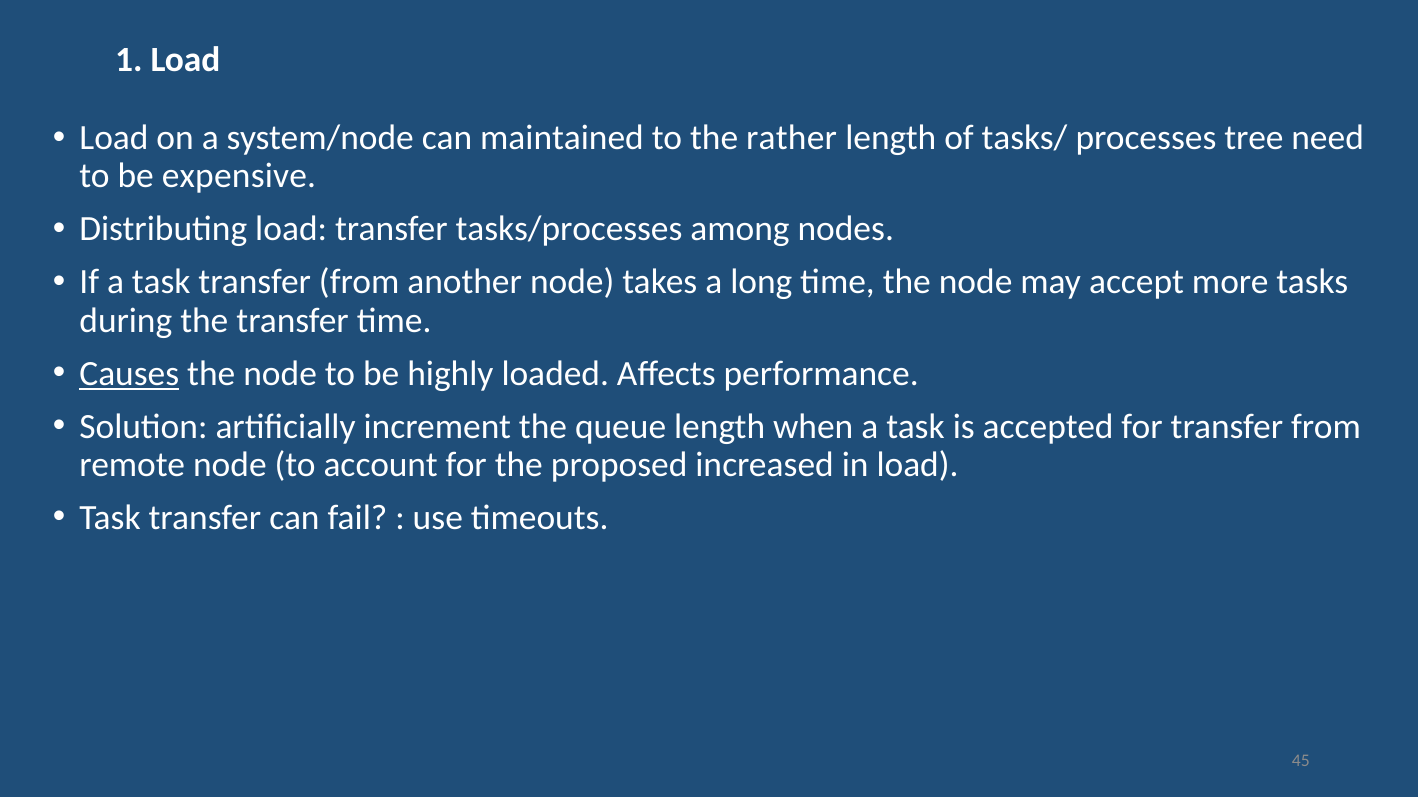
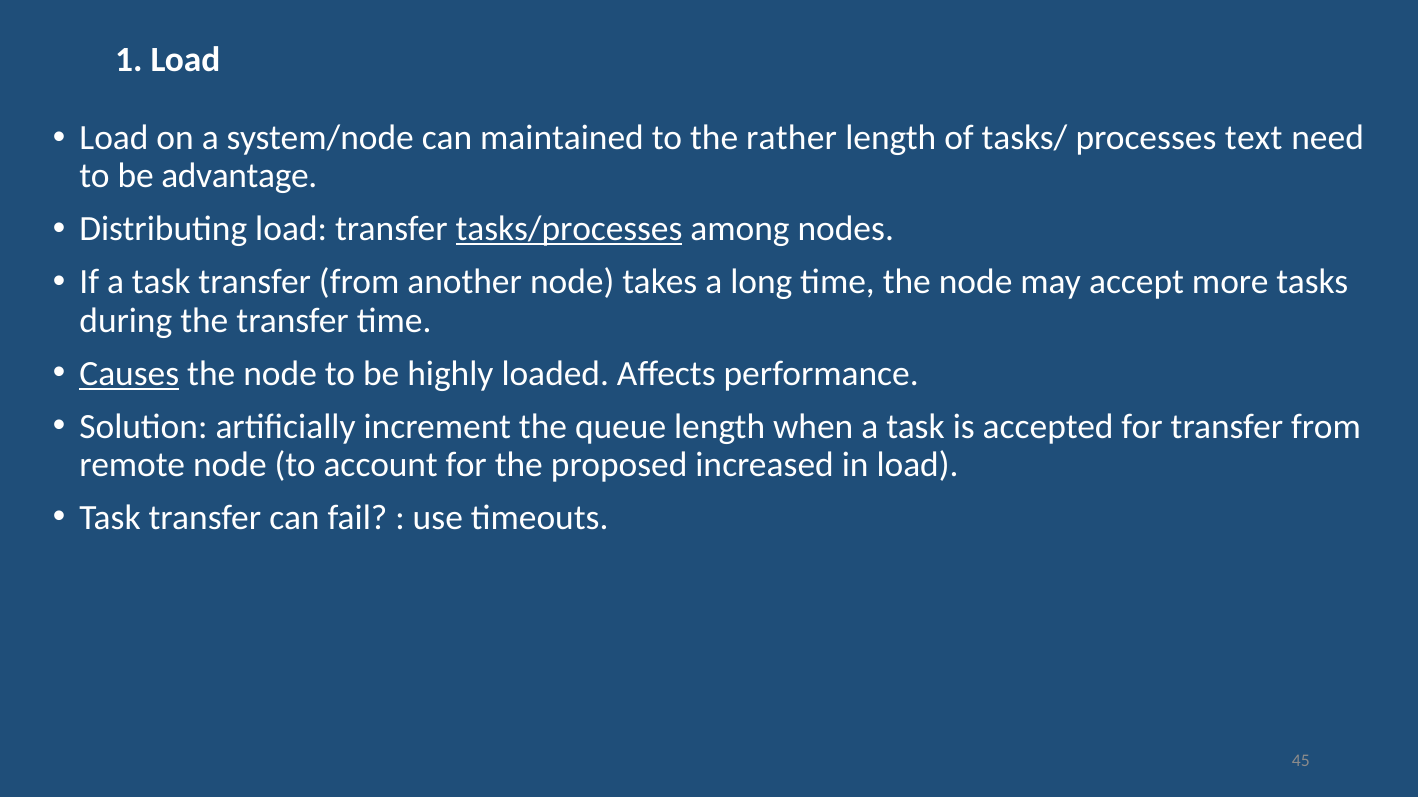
tree: tree -> text (1254, 138)
expensive: expensive -> advantage (239, 176)
tasks/processes underline: none -> present (569, 229)
